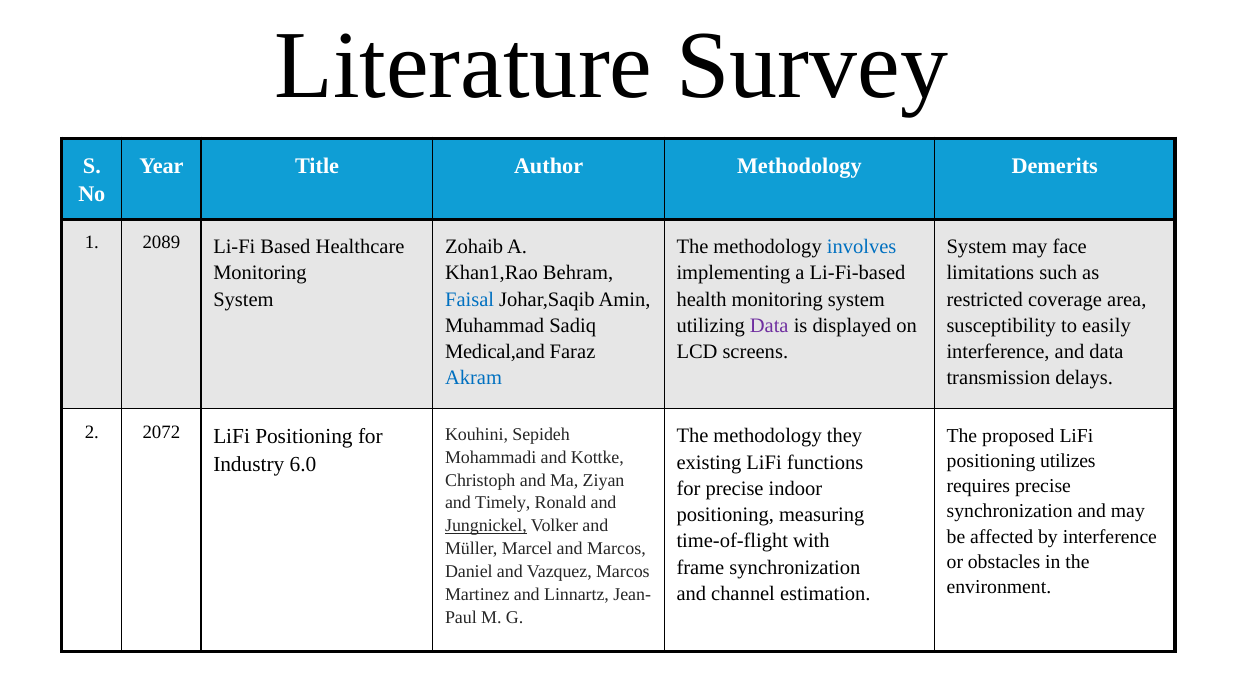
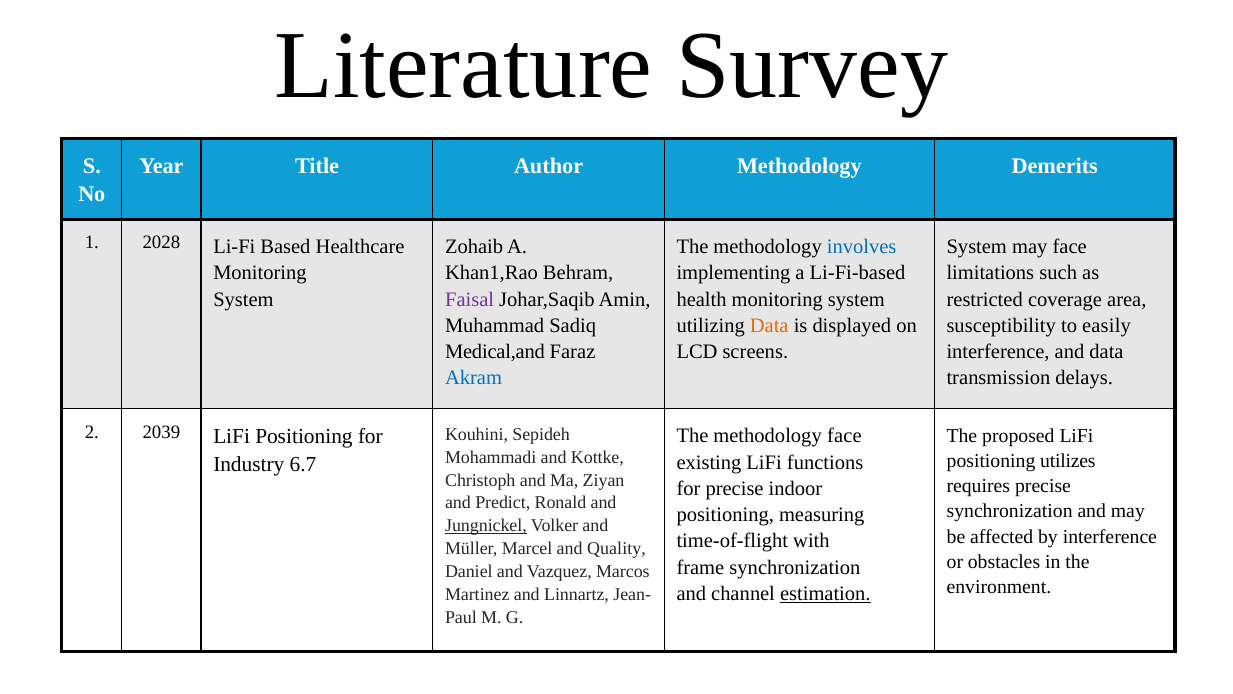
2089: 2089 -> 2028 (161, 242)
Faisal colour: blue -> purple (470, 299)
Data colour: purple -> orange (769, 325)
2072: 2072 -> 2039 (161, 432)
methodology they: they -> face (844, 436)
6.0: 6.0 -> 6.7 (303, 464)
Timely: Timely -> Predict (503, 503)
and Marcos: Marcos -> Quality (617, 549)
estimation underline: none -> present (825, 593)
